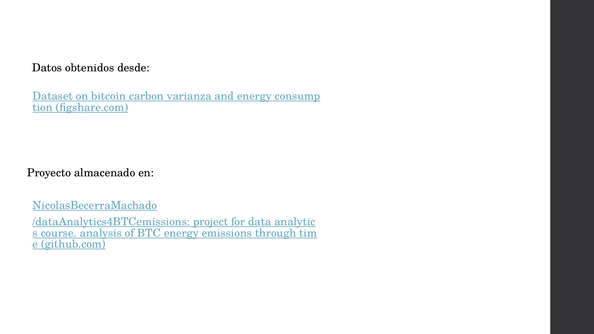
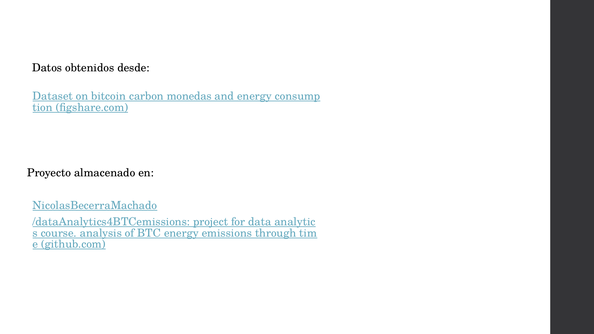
varianza: varianza -> monedas (189, 96)
